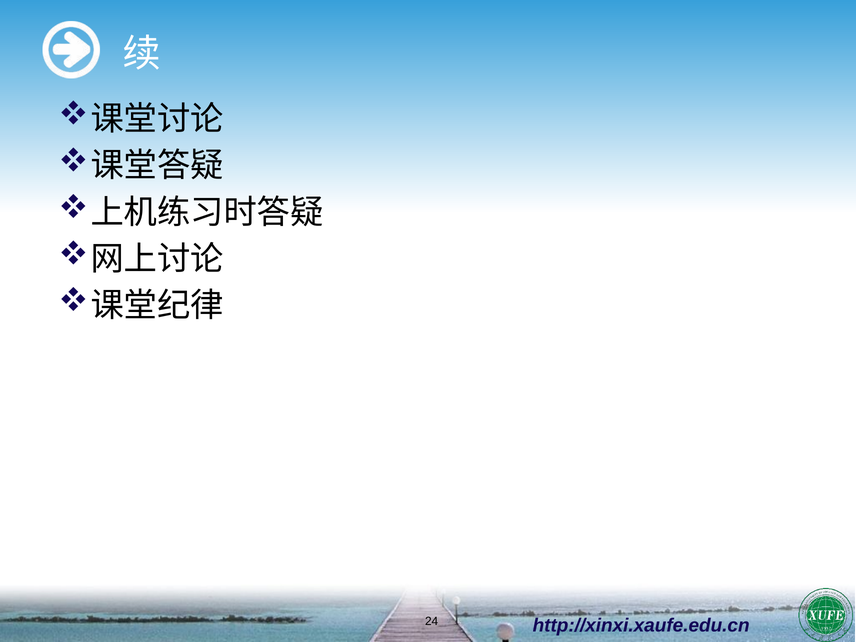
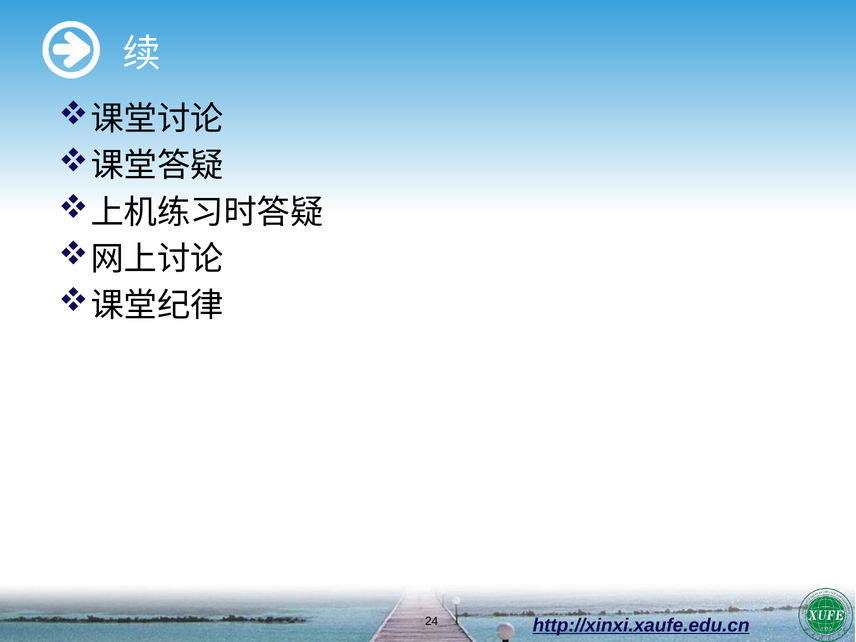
http://xinxi.xaufe.edu.cn underline: none -> present (641, 625)
